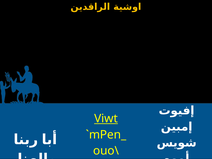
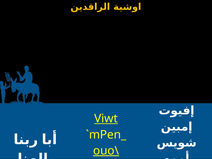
ouo\ underline: none -> present (106, 151)
